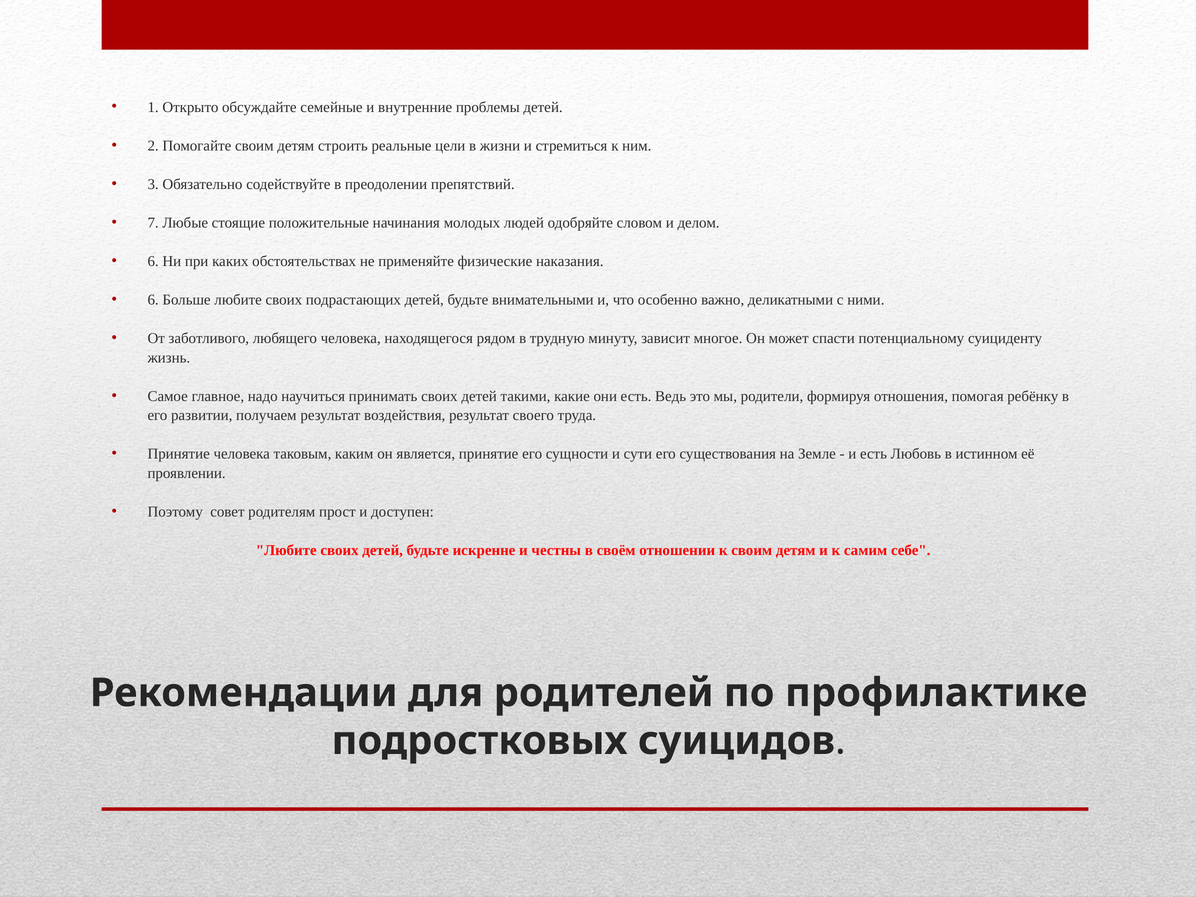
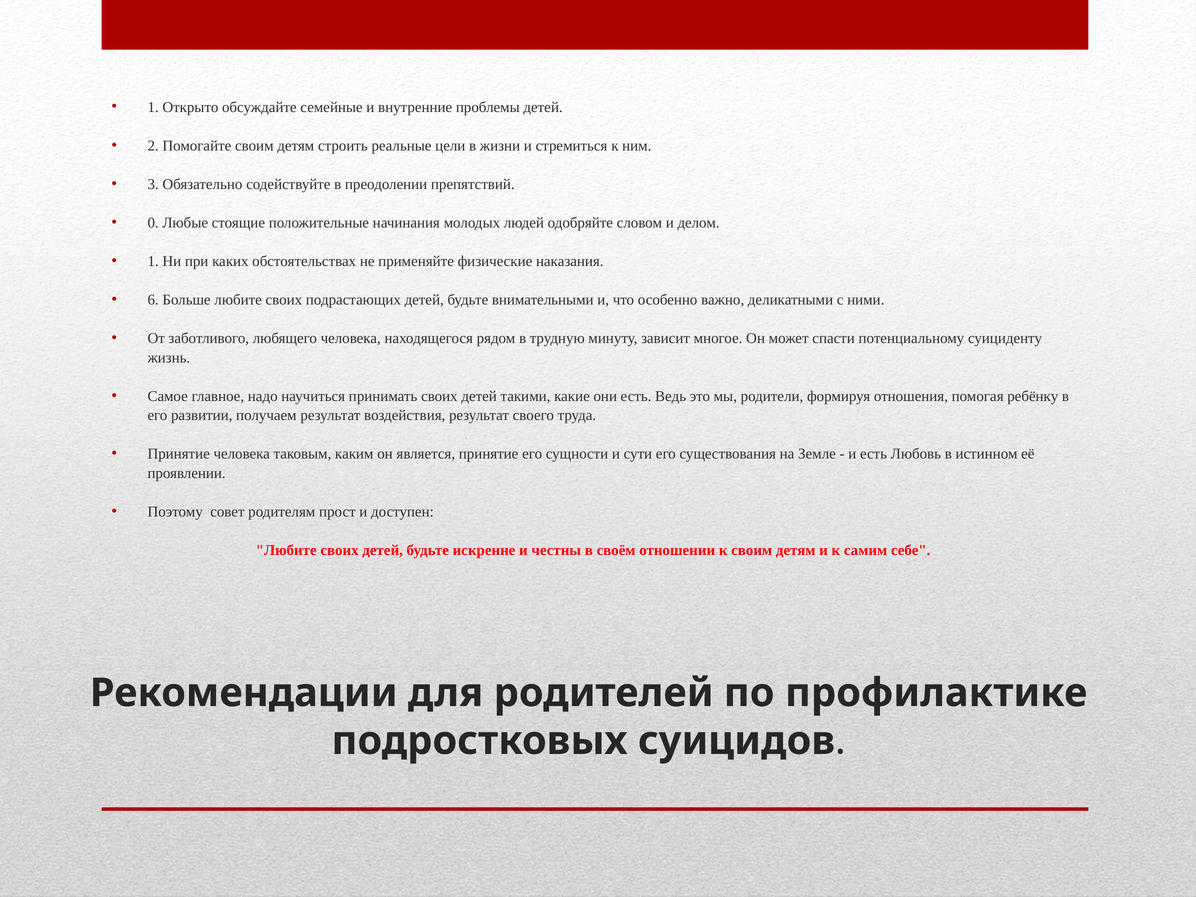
7: 7 -> 0 (153, 223)
6: 6 -> 1 (153, 261)
